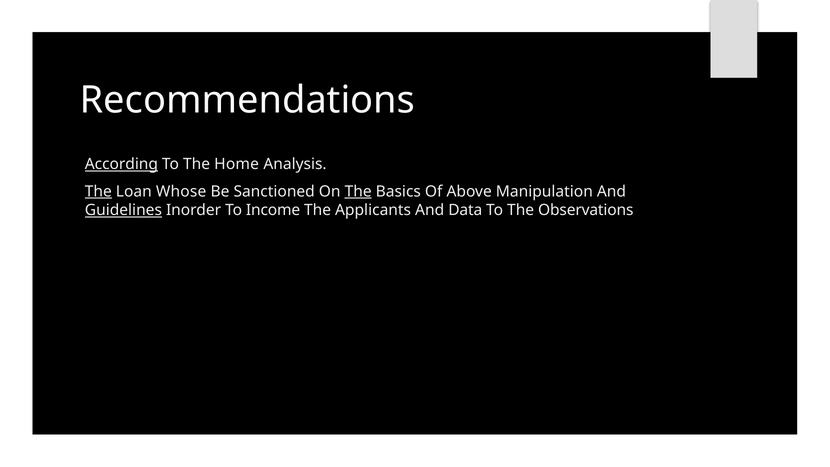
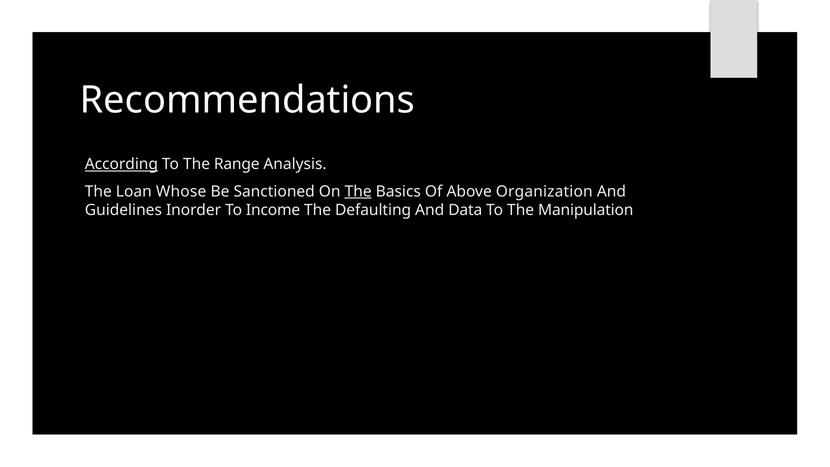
Home: Home -> Range (237, 164)
The underline: present -> none (98, 191)
Manipulation: Manipulation -> Organization (544, 191)
Guidelines underline: present -> none (123, 210)
Applicants: Applicants -> Defaulting (373, 210)
Observations: Observations -> Manipulation (586, 210)
